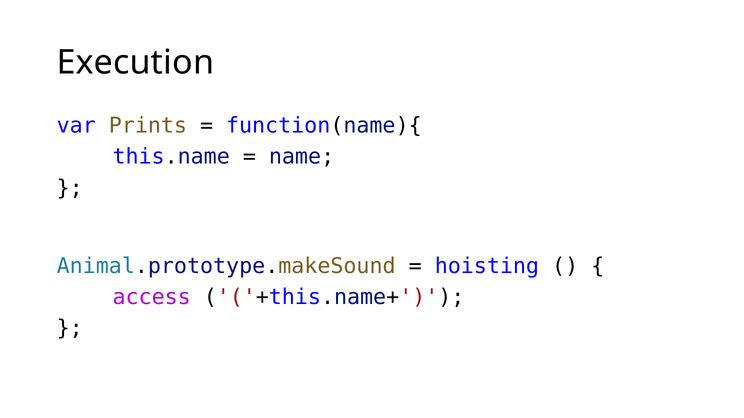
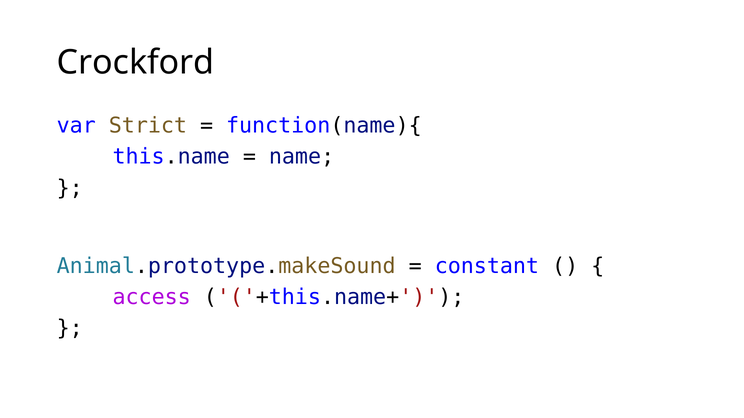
Execution: Execution -> Crockford (136, 62)
Prints: Prints -> Strict (148, 126)
hoisting: hoisting -> constant (487, 266)
